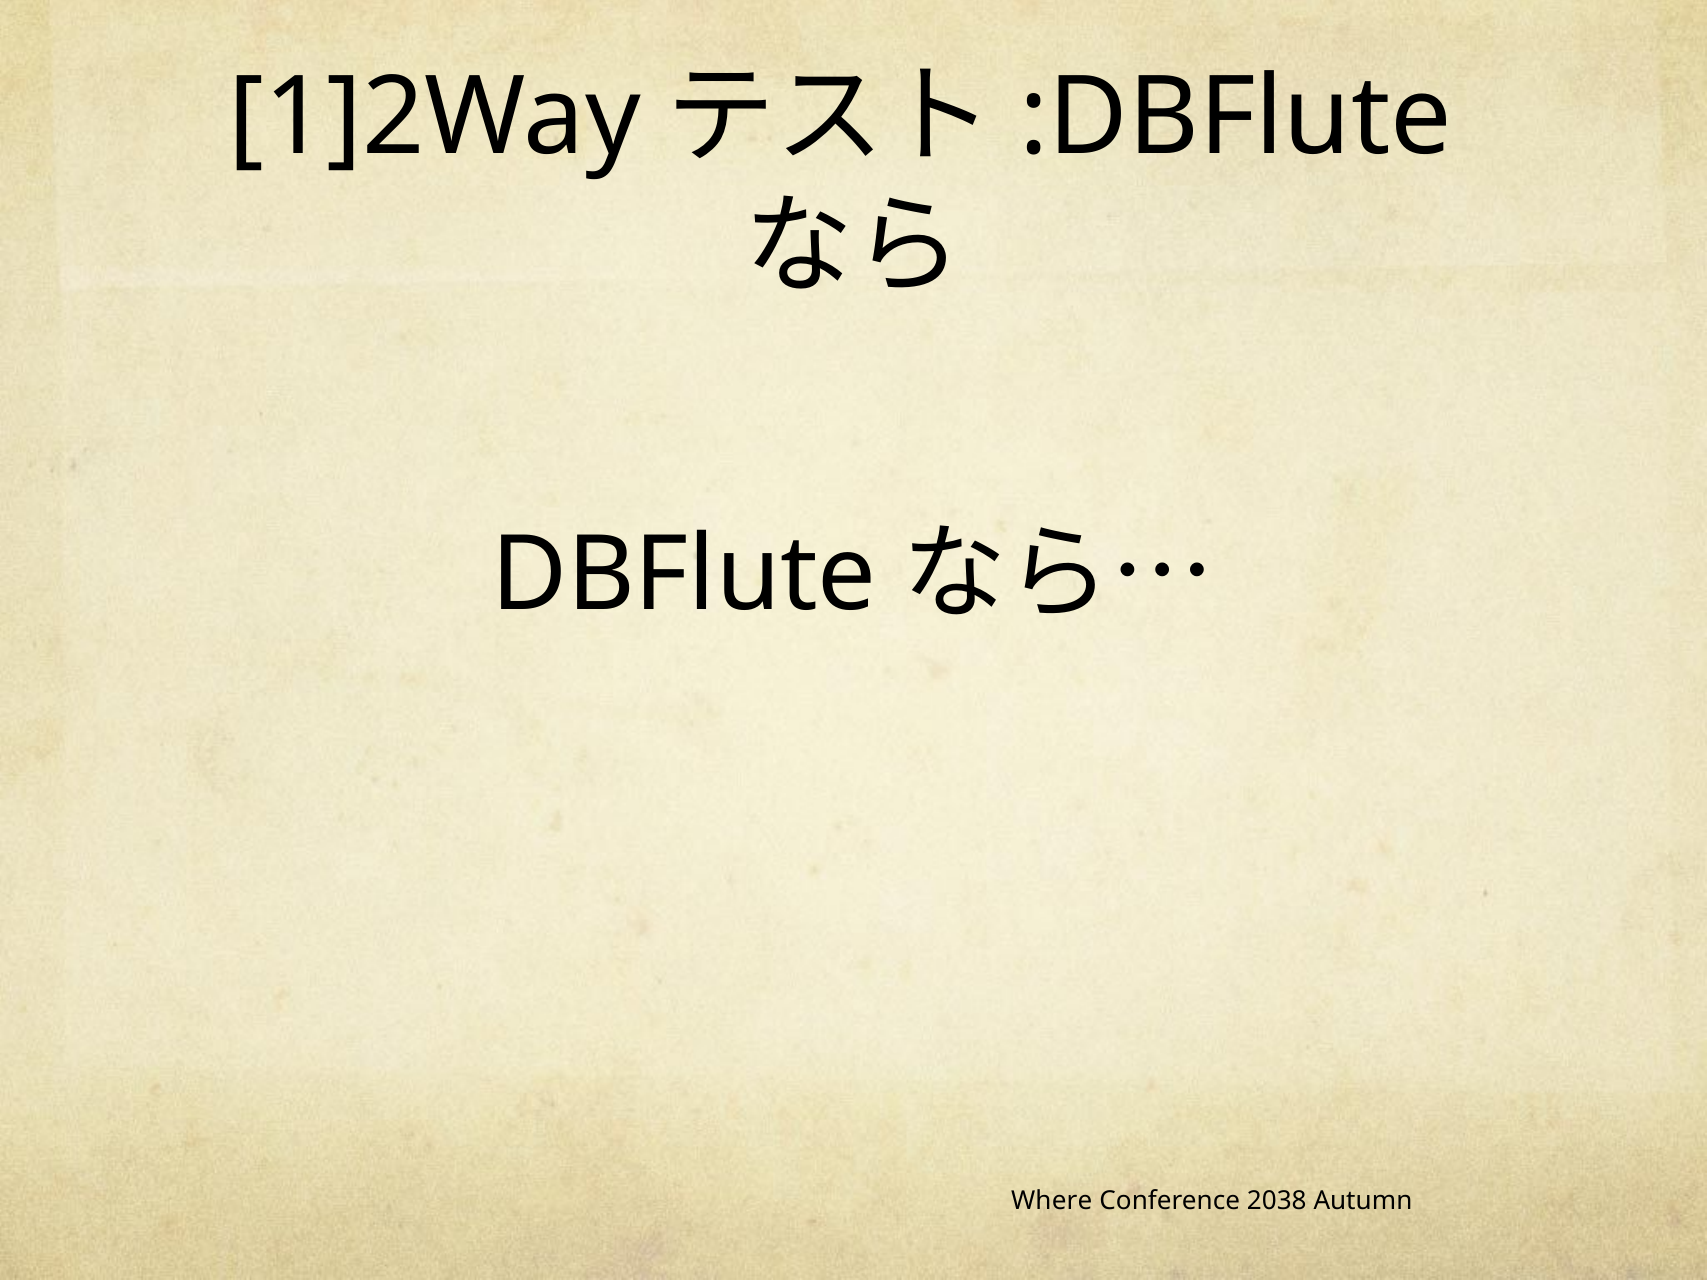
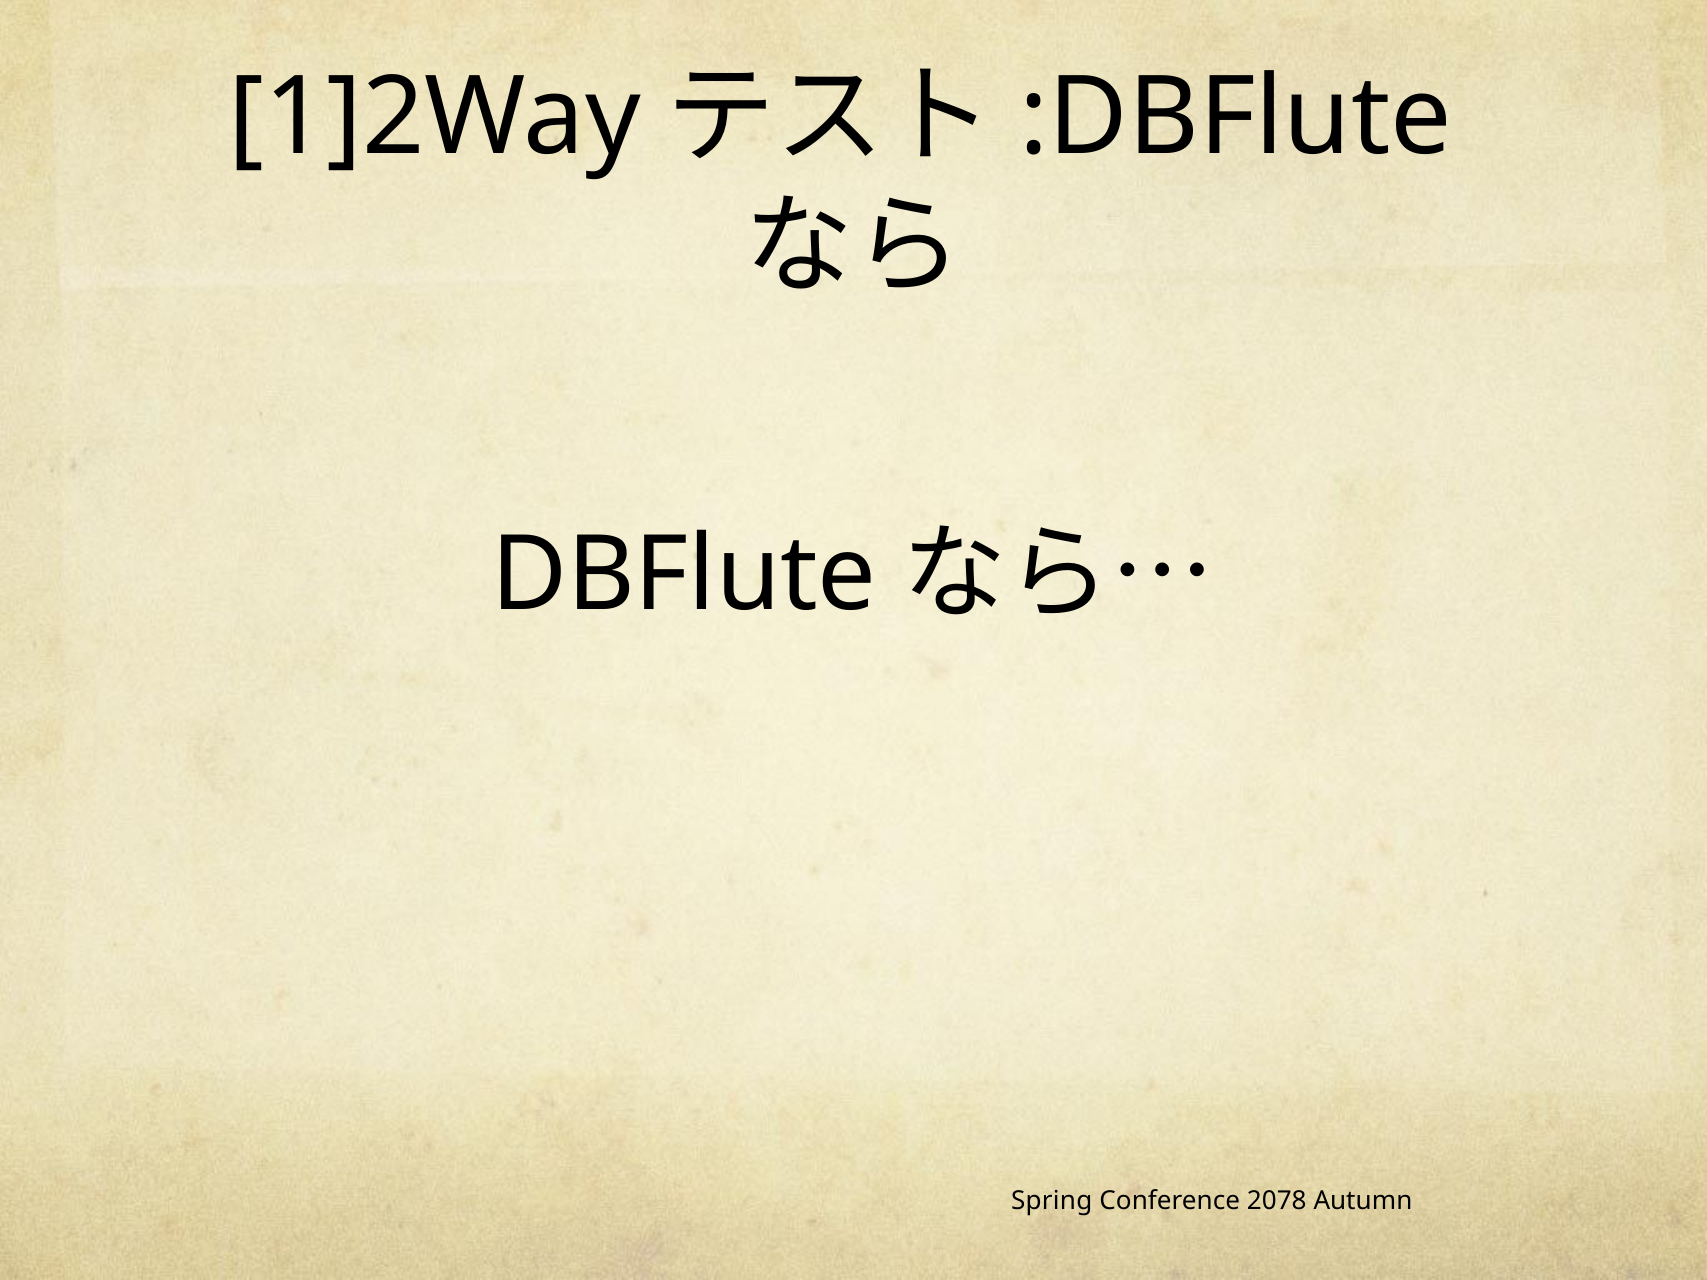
Where: Where -> Spring (1052, 1201)
2038: 2038 -> 2078 (1277, 1201)
